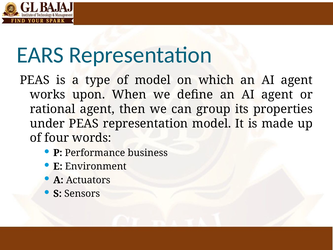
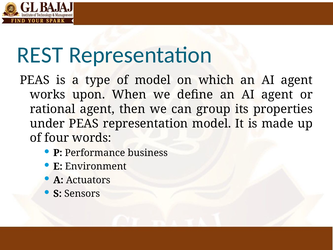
EARS: EARS -> REST (40, 55)
